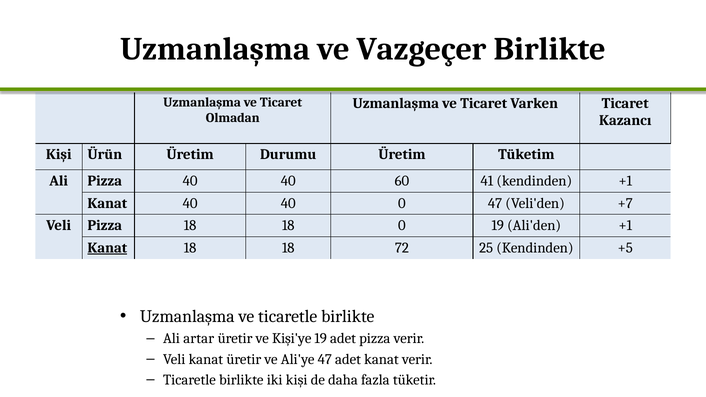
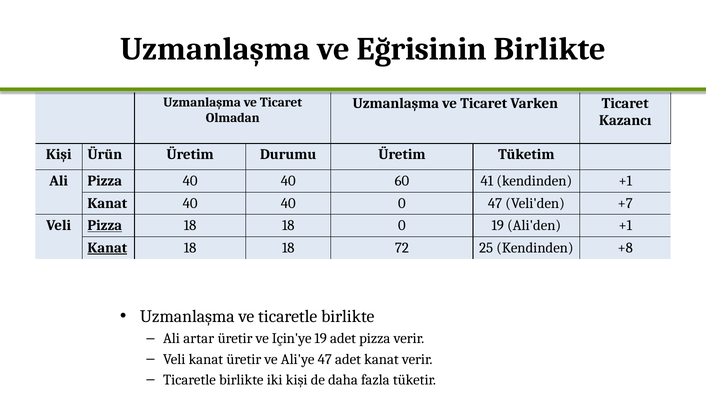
Vazgeçer: Vazgeçer -> Eğrisinin (422, 49)
Pizza underline: none -> present (105, 226)
+5: +5 -> +8 (625, 248)
Kişi'ye: Kişi'ye -> Için'ye (292, 339)
